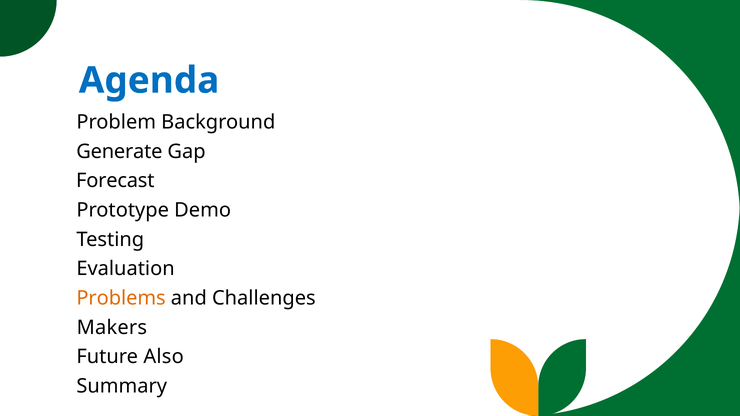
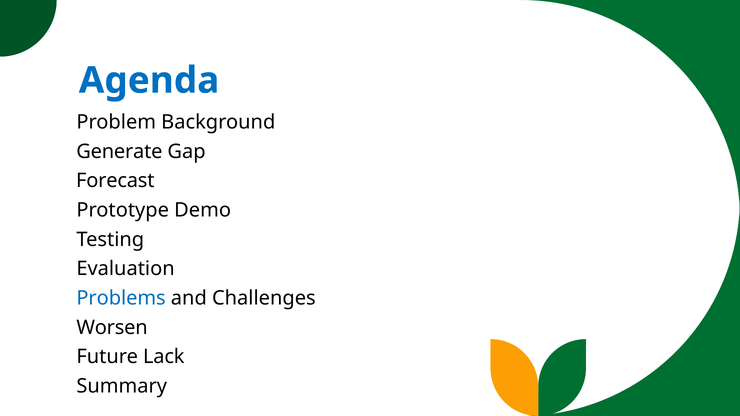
Problems colour: orange -> blue (121, 298)
Makers: Makers -> Worsen (112, 328)
Also: Also -> Lack (164, 357)
